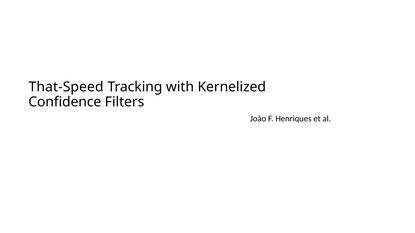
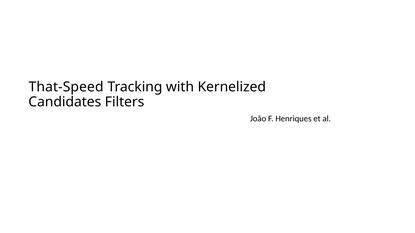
Confidence: Confidence -> Candidates (65, 102)
